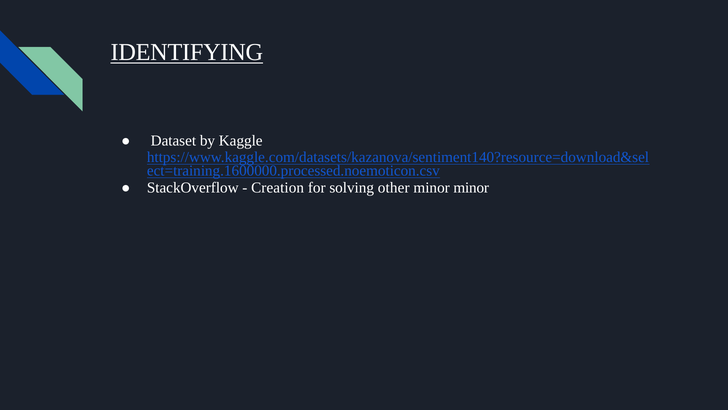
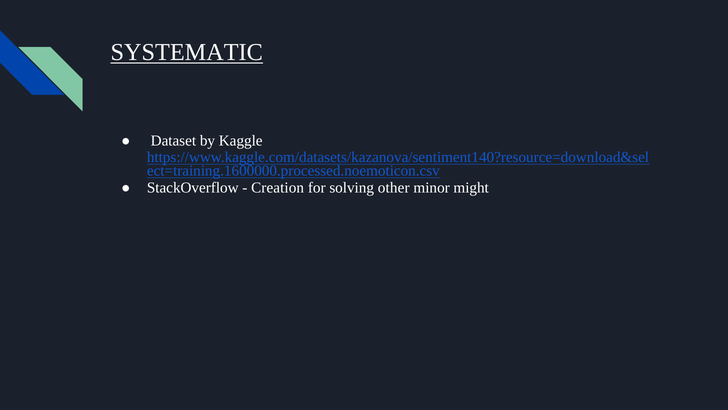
IDENTIFYING: IDENTIFYING -> SYSTEMATIC (187, 52)
minor minor: minor -> might (471, 187)
